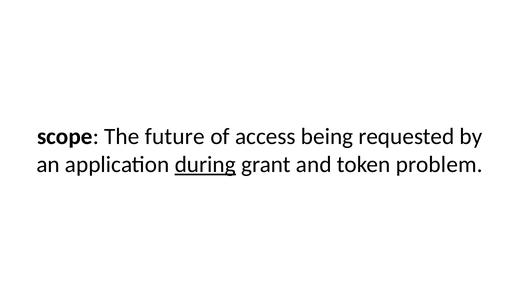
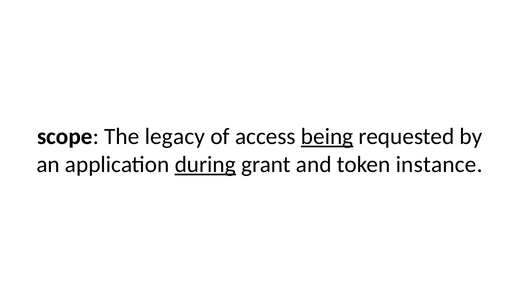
future: future -> legacy (175, 136)
being underline: none -> present (327, 136)
problem: problem -> instance (439, 164)
